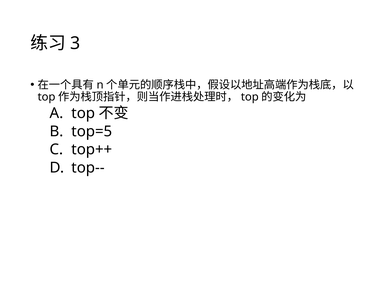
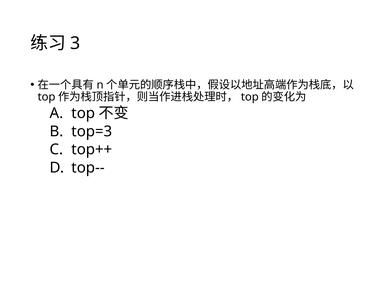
top=5: top=5 -> top=3 (92, 132)
